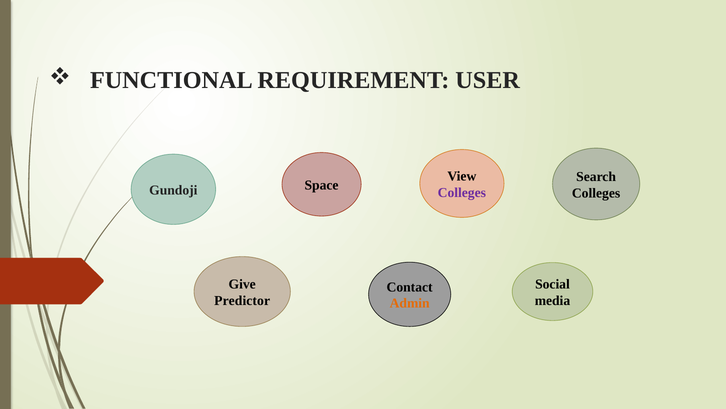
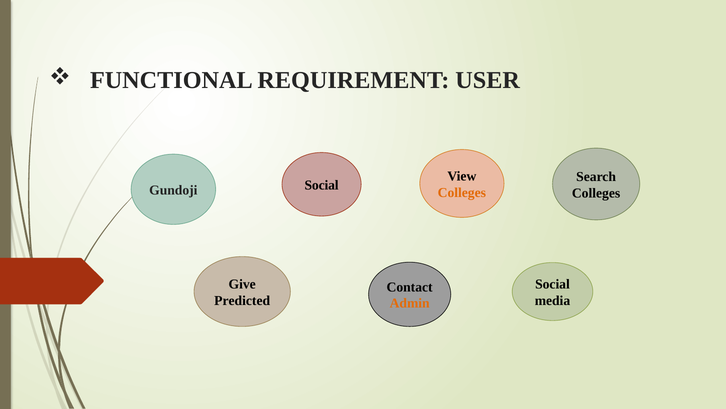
Space: Space -> Social (322, 185)
Colleges colour: purple -> orange (462, 192)
Predictor: Predictor -> Predicted (242, 300)
